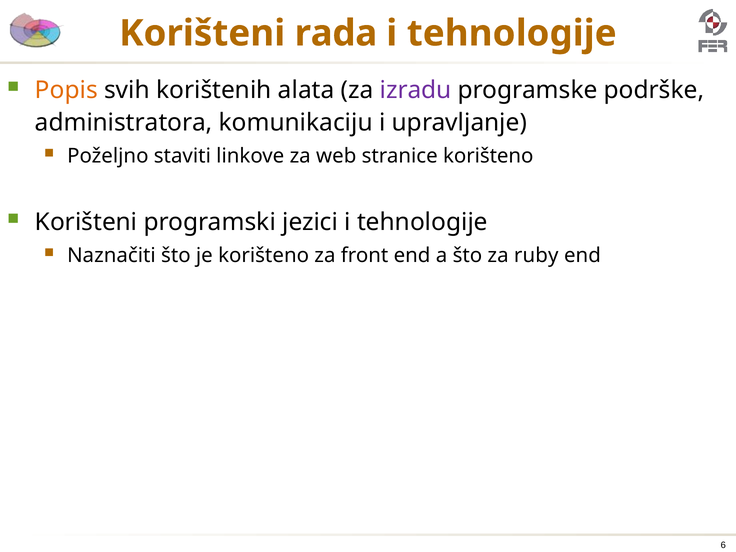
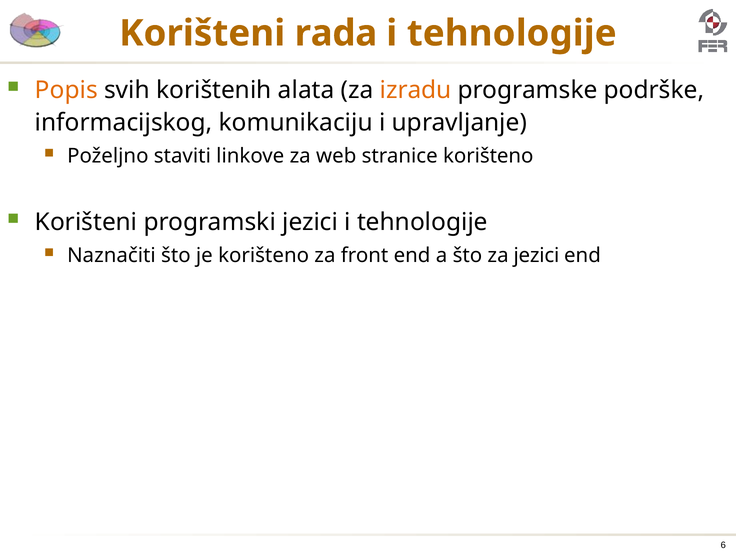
izradu colour: purple -> orange (416, 90)
administratora: administratora -> informacijskog (124, 123)
za ruby: ruby -> jezici (536, 255)
